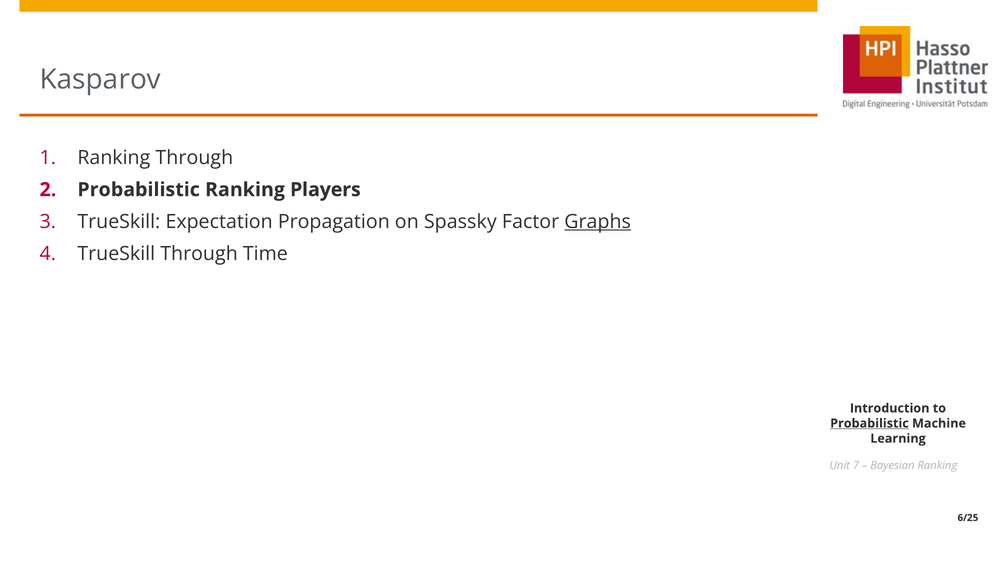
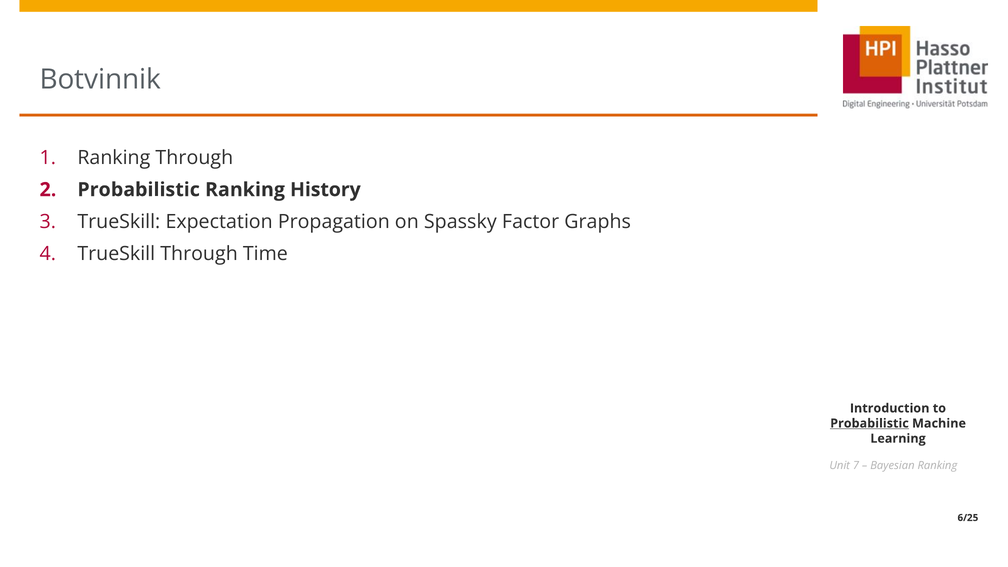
Kasparov: Kasparov -> Botvinnik (100, 79)
Players: Players -> History (325, 190)
Graphs underline: present -> none (598, 222)
